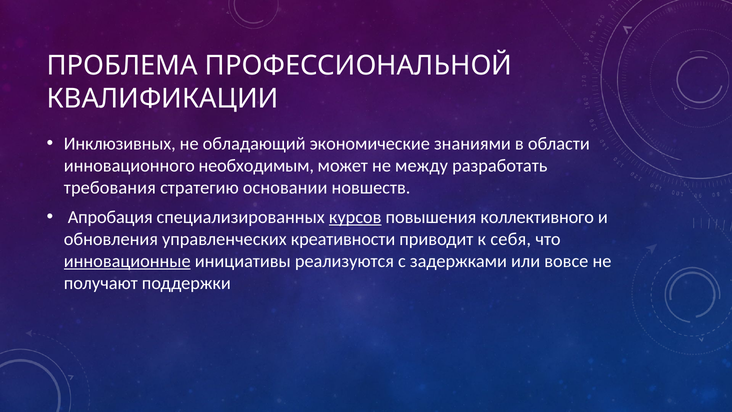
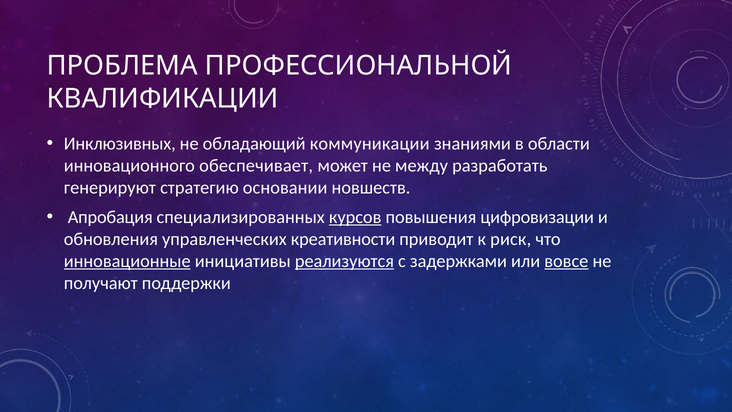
экономические: экономические -> коммуникации (370, 144)
необходимым: необходимым -> обеспечивает (256, 166)
требования: требования -> генерируют (110, 188)
коллективного: коллективного -> цифровизации (537, 217)
себя: себя -> риск (511, 239)
реализуются underline: none -> present (344, 261)
вовсе underline: none -> present (566, 261)
